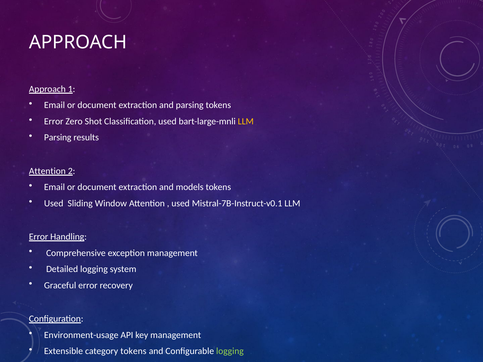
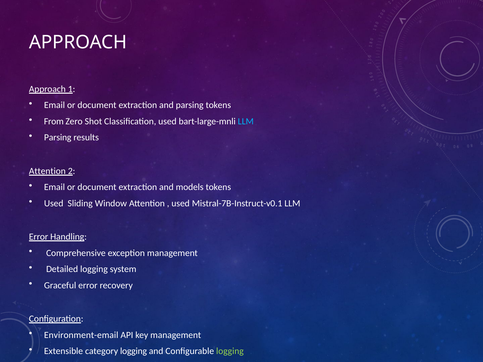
Error: Error -> From (54, 121)
LLM colour: yellow -> light blue (246, 121)
Environment-usage: Environment-usage -> Environment-email (81, 335)
category tokens: tokens -> logging (134, 351)
